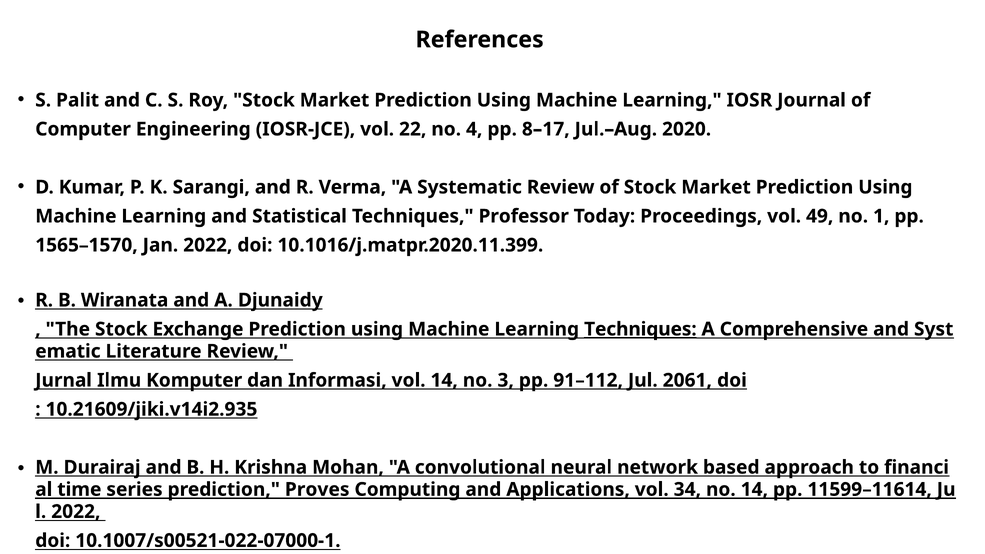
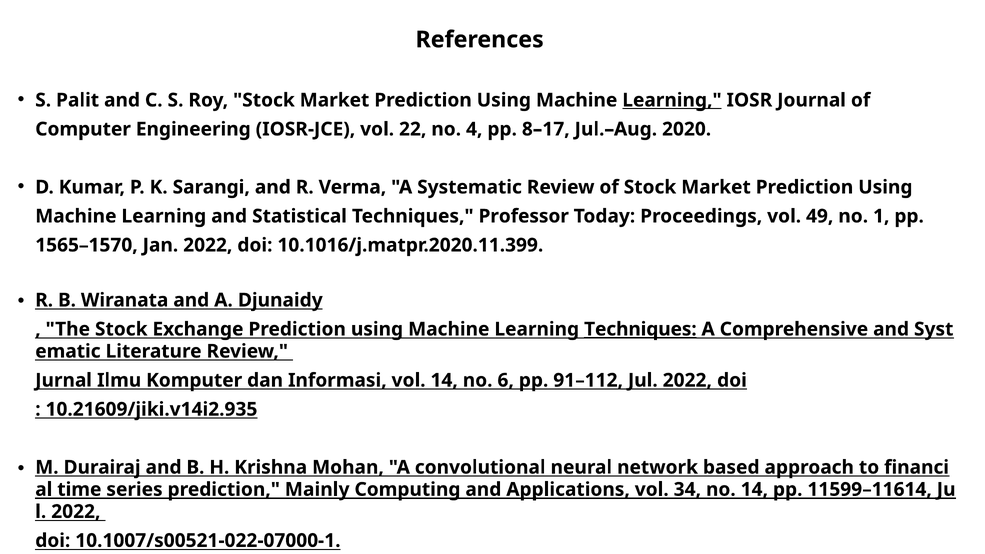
Learning underline: none -> present (672, 100)
3: 3 -> 6 (506, 380)
Jul 2061: 2061 -> 2022 (687, 380)
Proves: Proves -> Mainly (317, 490)
